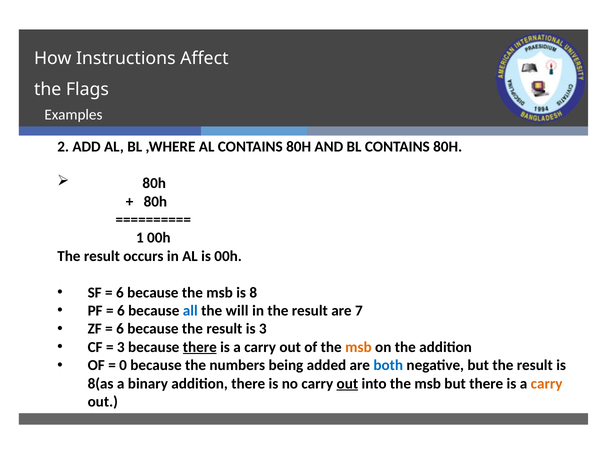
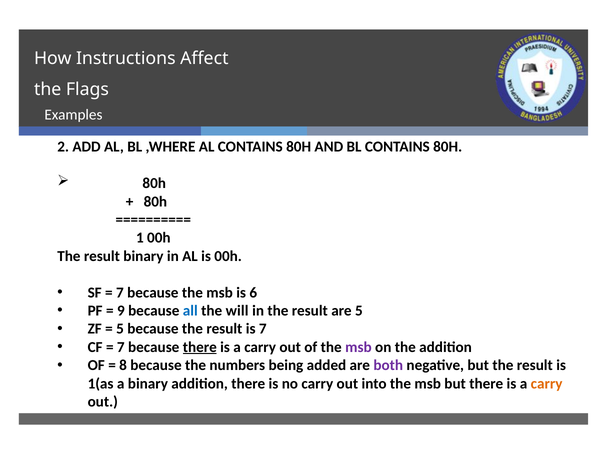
result occurs: occurs -> binary (143, 256)
6: 6 -> 7 (120, 293)
8: 8 -> 6 (253, 293)
6: 6 -> 9 (121, 311)
are 7: 7 -> 5 (359, 311)
6: 6 -> 5 (120, 329)
is 3: 3 -> 7 (263, 329)
3: 3 -> 7 (121, 347)
msb colour: orange -> purple (358, 347)
0: 0 -> 8 (123, 366)
both colour: blue -> purple (388, 366)
8(as: 8(as -> 1(as (101, 384)
out underline: present -> none (347, 384)
